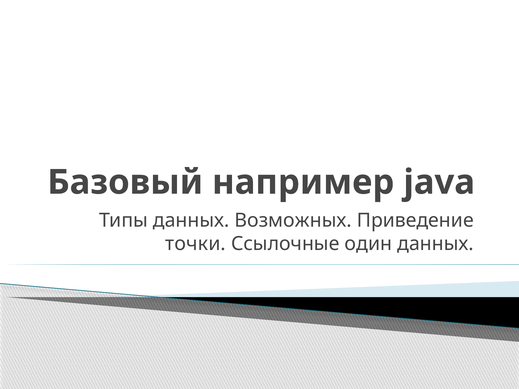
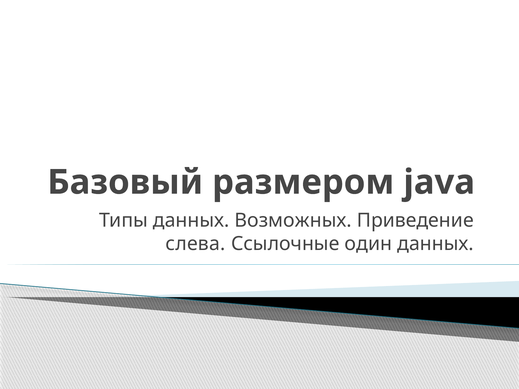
например: например -> размером (303, 182)
точки: точки -> слева (196, 244)
